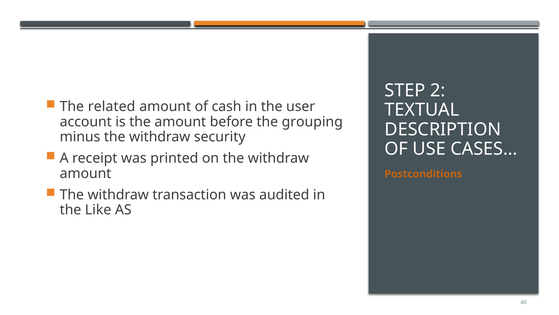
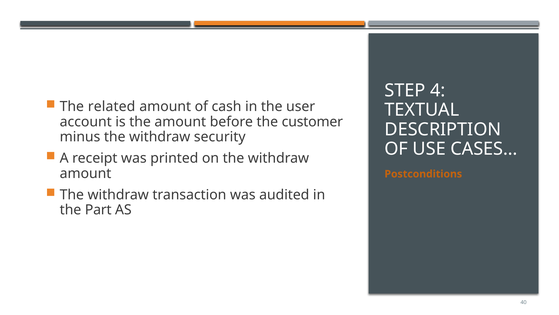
2: 2 -> 4 (438, 90)
grouping: grouping -> customer (312, 122)
Like: Like -> Part (98, 210)
